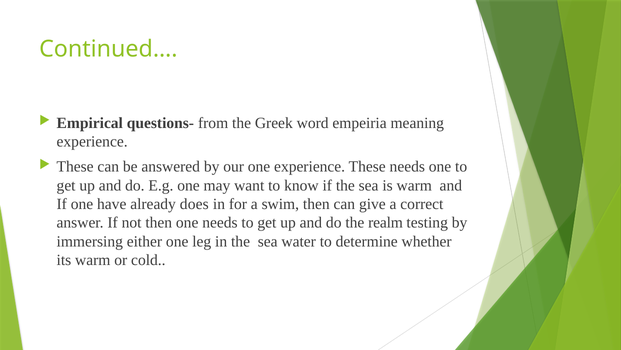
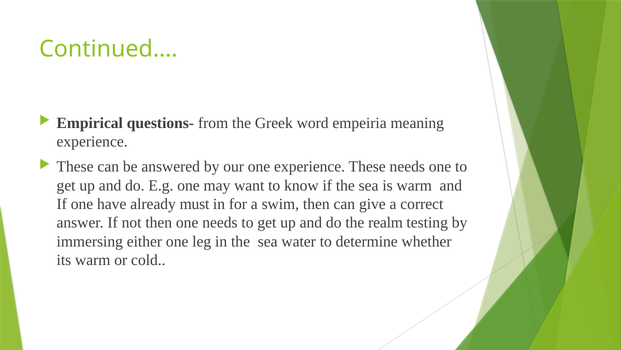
does: does -> must (194, 204)
